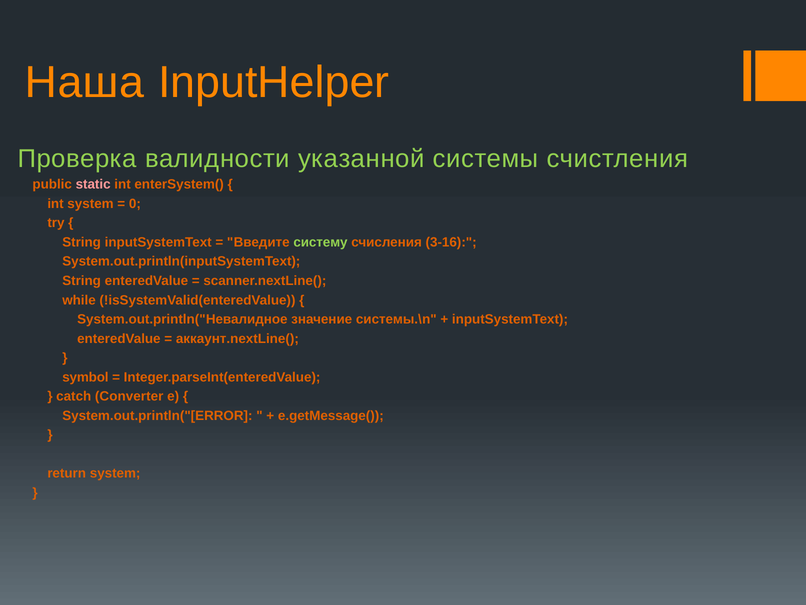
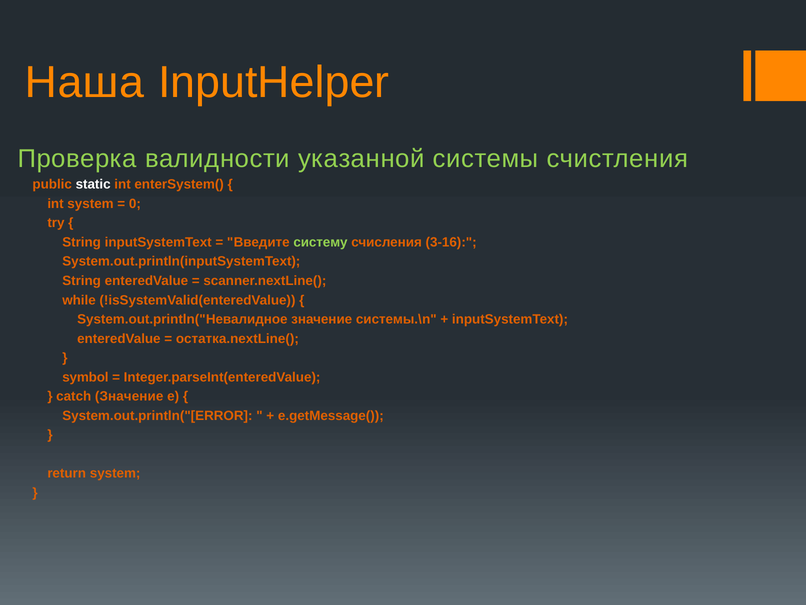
static colour: pink -> white (93, 184)
аккаунт.nextLine(: аккаунт.nextLine( -> остатка.nextLine( (237, 338)
catch Converter: Converter -> Значение (129, 396)
